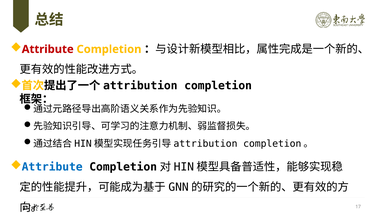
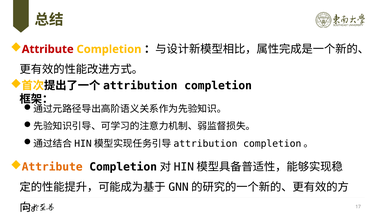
Attribute colour: blue -> orange (52, 167)
